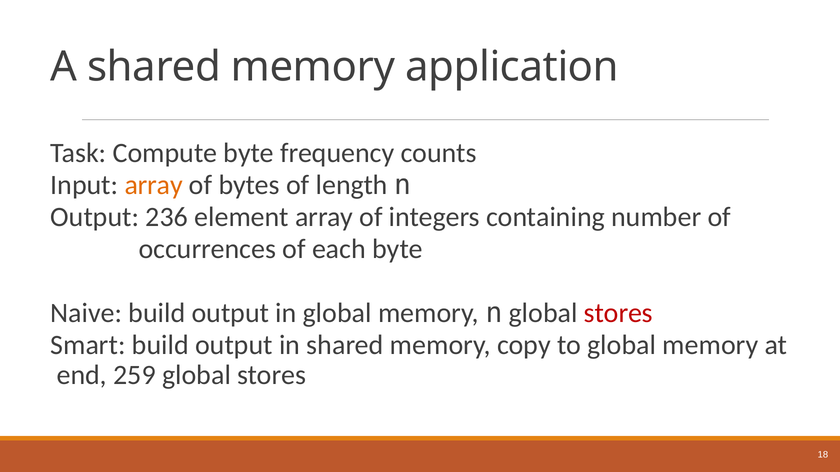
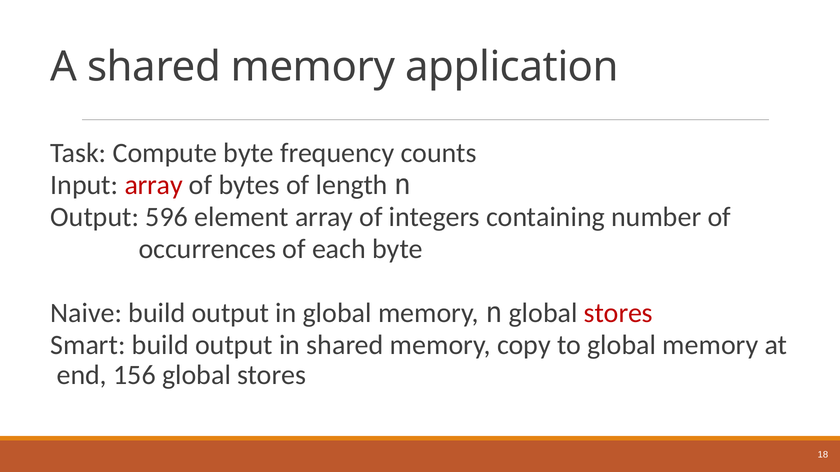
array colour: orange -> red (154, 185)
236: 236 -> 596 (167, 217)
259: 259 -> 156 (135, 375)
